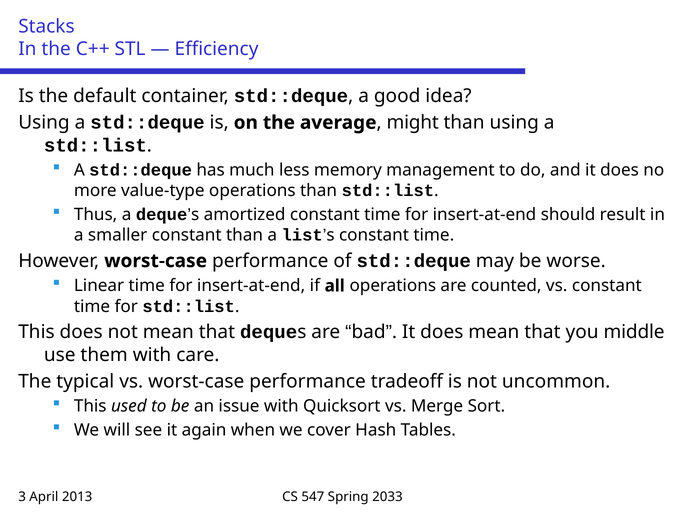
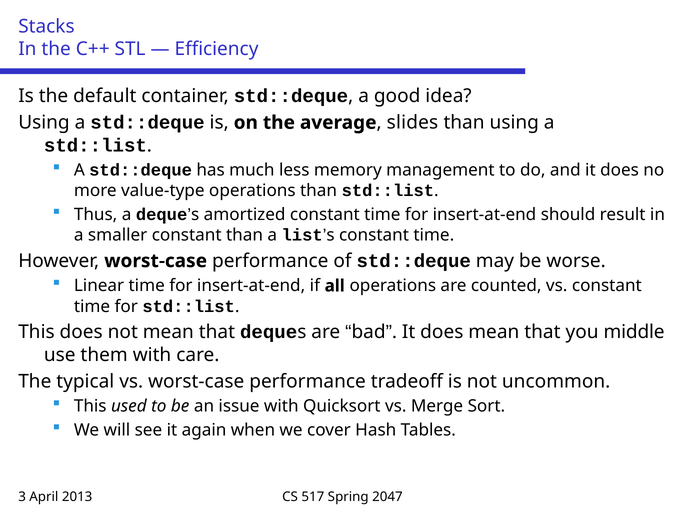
might: might -> slides (412, 123)
547: 547 -> 517 (313, 498)
2033: 2033 -> 2047 (387, 498)
